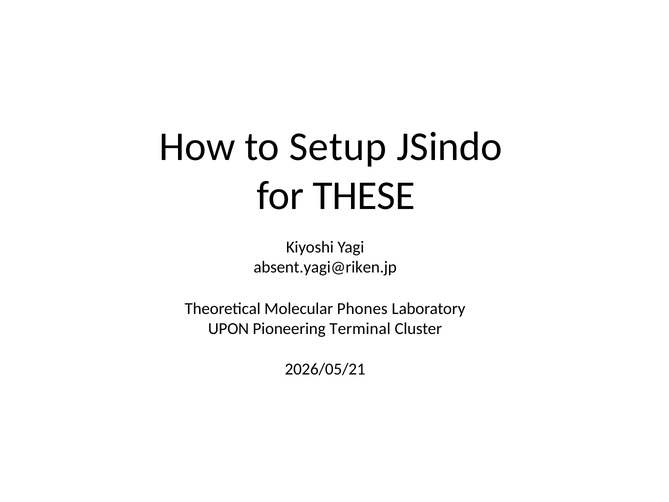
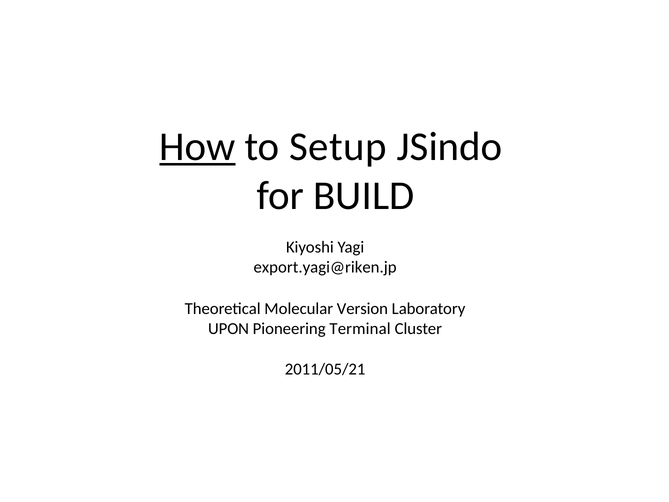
How underline: none -> present (197, 147)
THESE: THESE -> BUILD (364, 196)
absent.yagi@riken.jp: absent.yagi@riken.jp -> export.yagi@riken.jp (325, 267)
Phones: Phones -> Version (362, 309)
2026/05/21: 2026/05/21 -> 2011/05/21 (325, 369)
